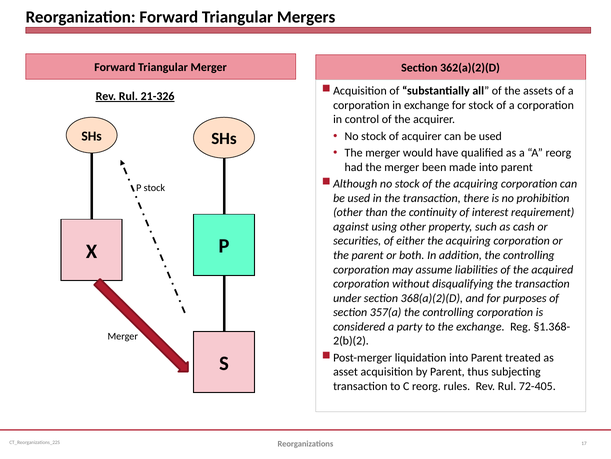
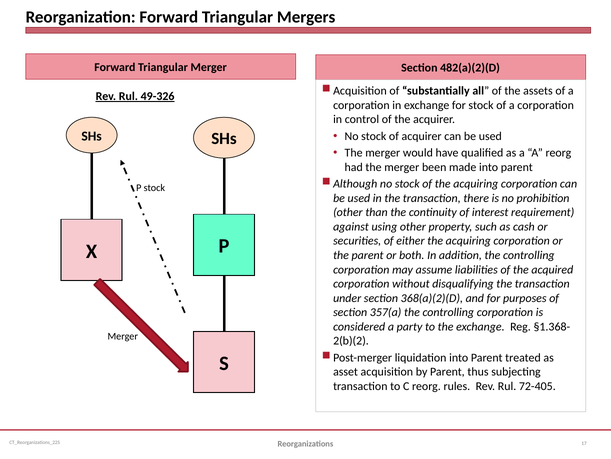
362(a)(2)(D: 362(a)(2)(D -> 482(a)(2)(D (470, 68)
21-326: 21-326 -> 49-326 (158, 96)
